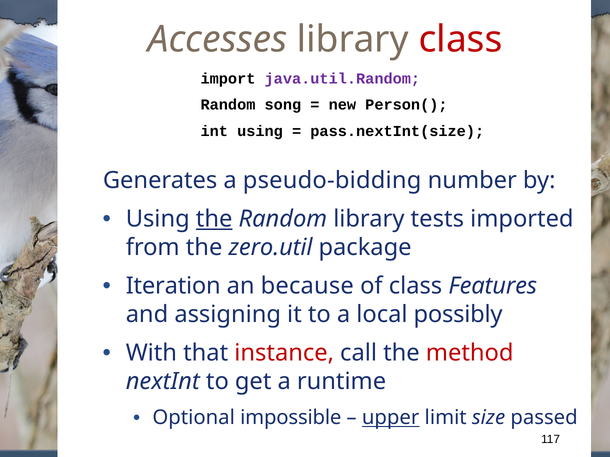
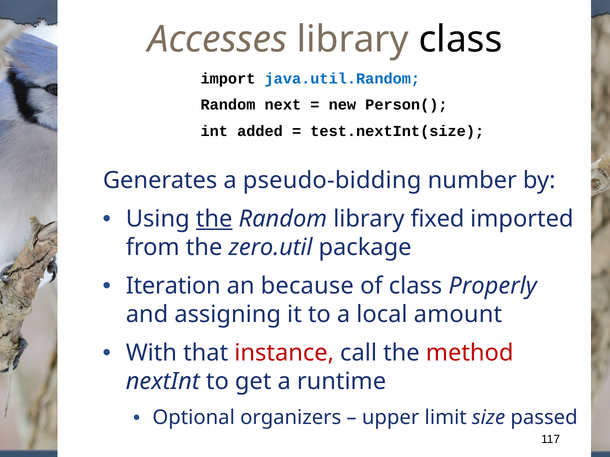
class colour: red -> black (461, 40)
java.util.Random colour: purple -> blue (342, 79)
song: song -> next (283, 105)
int using: using -> added (260, 131)
pass.nextInt(size: pass.nextInt(size -> test.nextInt(size (397, 131)
tests: tests -> fixed (437, 219)
Features: Features -> Properly (493, 286)
possibly: possibly -> amount (458, 315)
impossible: impossible -> organizers (291, 418)
upper underline: present -> none (391, 418)
